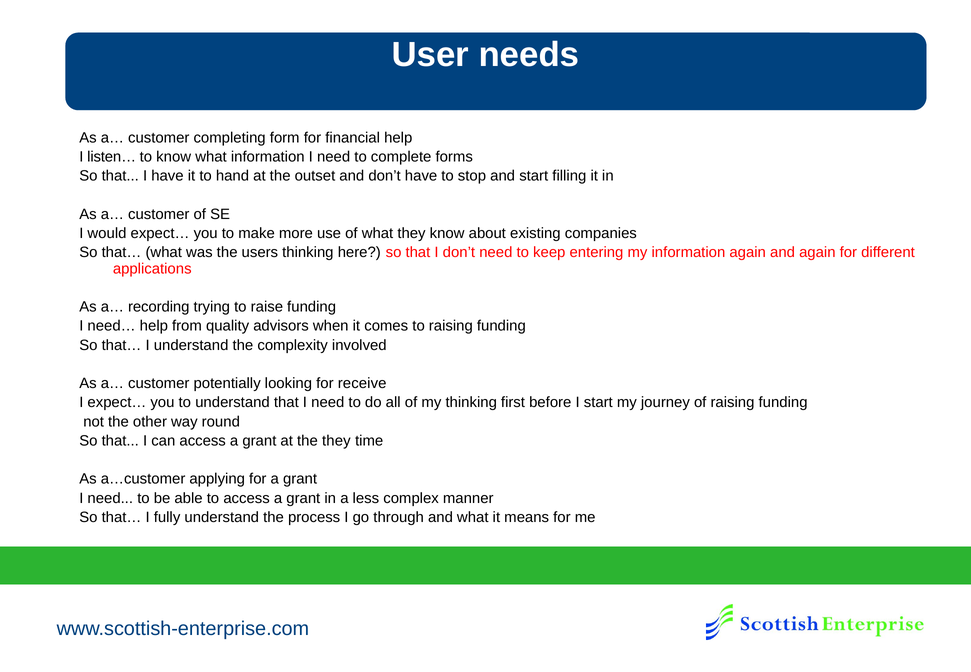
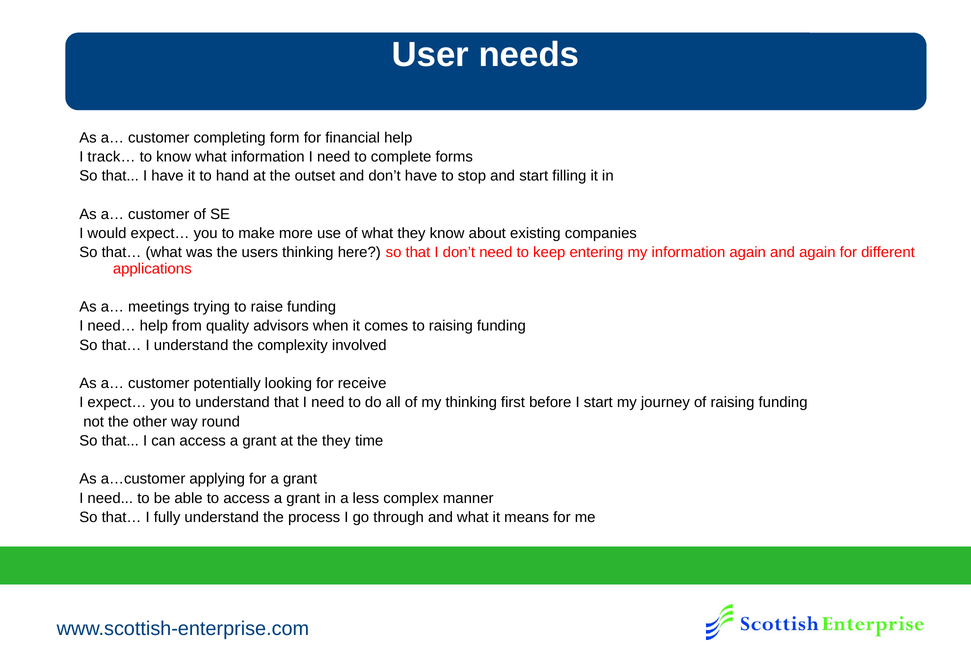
listen…: listen… -> track… (111, 157)
recording: recording -> meetings (159, 307)
